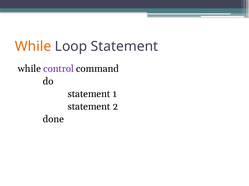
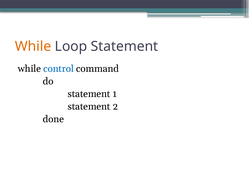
control colour: purple -> blue (59, 69)
